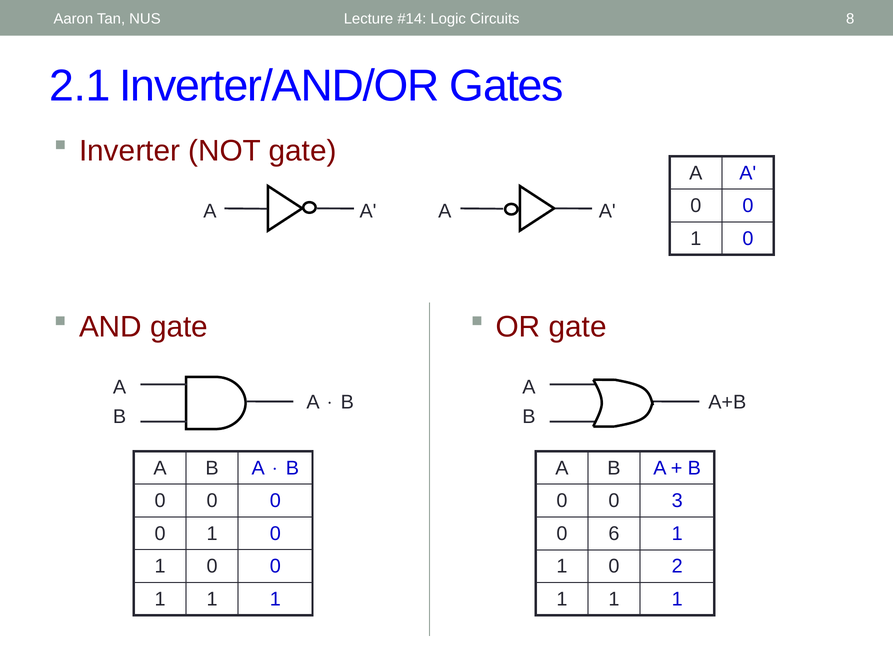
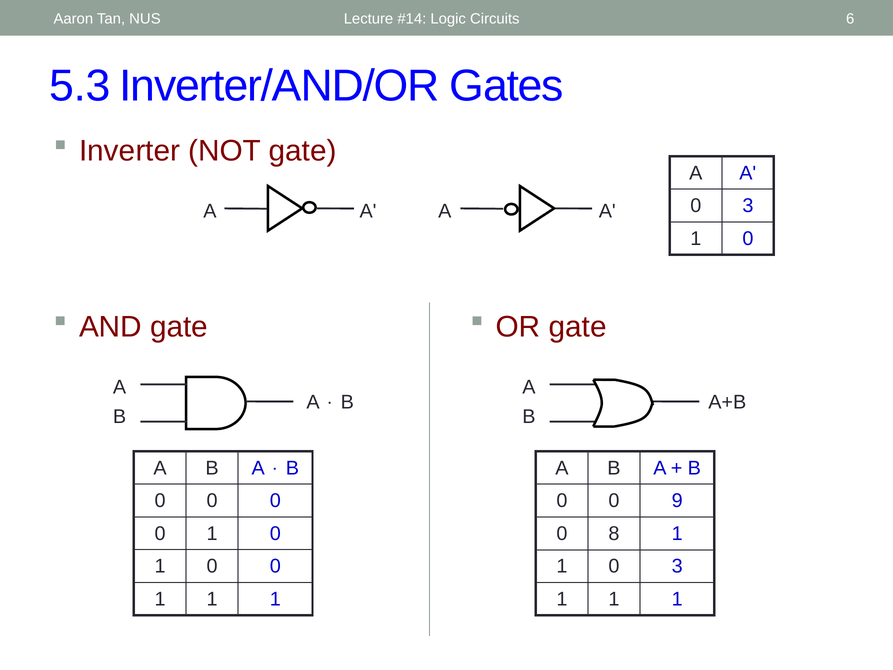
8: 8 -> 6 (850, 19)
2.1: 2.1 -> 5.3 (80, 86)
0: 0 -> 3 (748, 206)
3: 3 -> 9 (677, 501)
6: 6 -> 8 (614, 533)
1 0 2: 2 -> 3 (677, 566)
